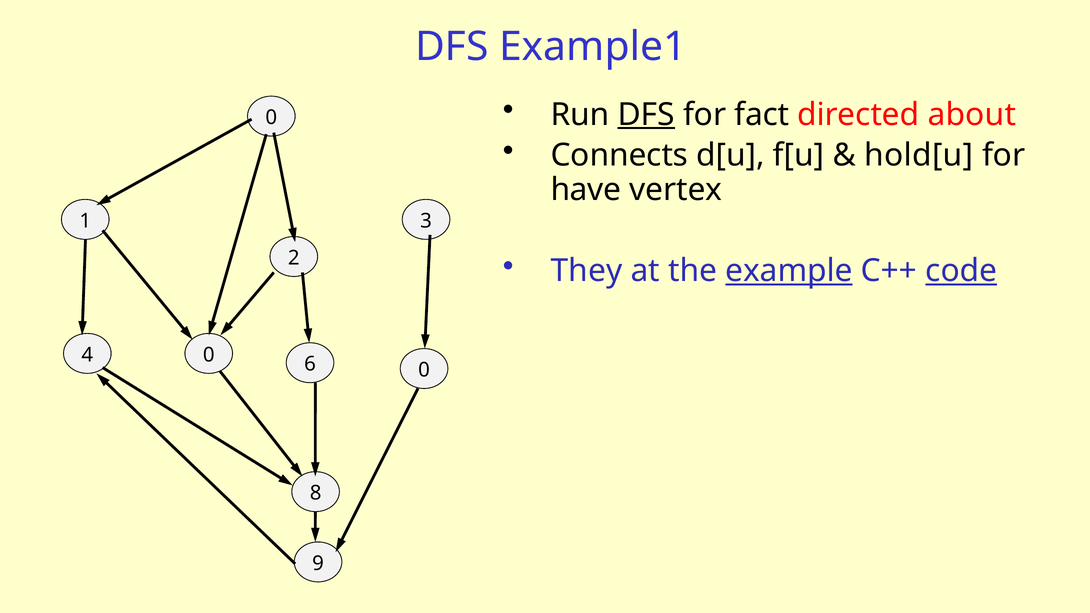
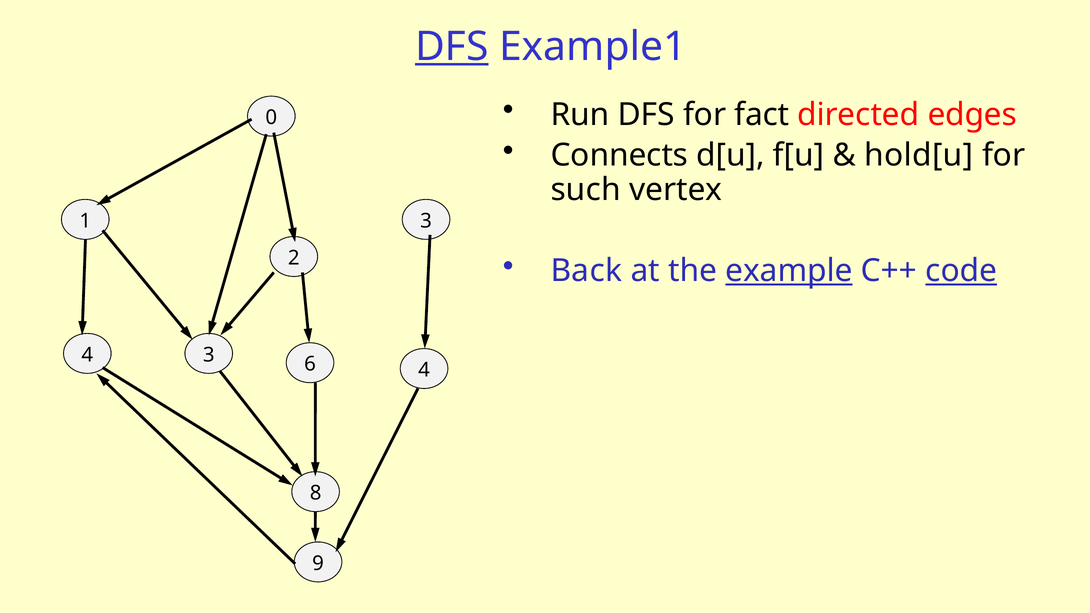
DFS underline: none -> present (452, 47)
DFS underline: present -> none (646, 115)
about: about -> edges (972, 115)
have: have -> such (586, 190)
They: They -> Back (586, 271)
4 0: 0 -> 3 (209, 355)
6 0: 0 -> 4 (424, 370)
